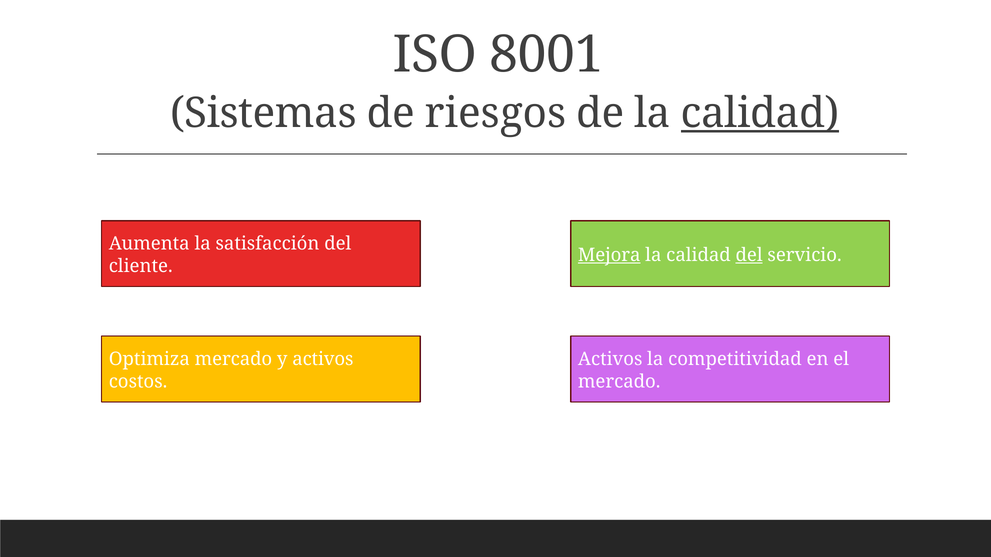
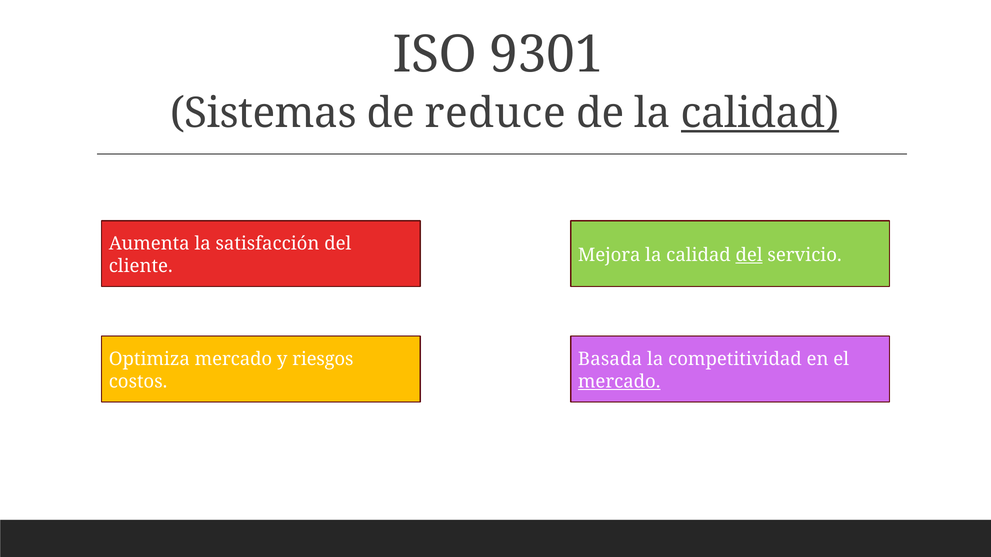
8001: 8001 -> 9301 (546, 55)
riesgos: riesgos -> reduce (495, 113)
Mejora underline: present -> none (609, 255)
y activos: activos -> riesgos (323, 360)
Activos: Activos -> Basada (610, 360)
mercado underline: none -> present (619, 382)
